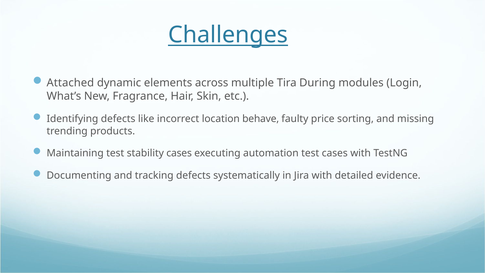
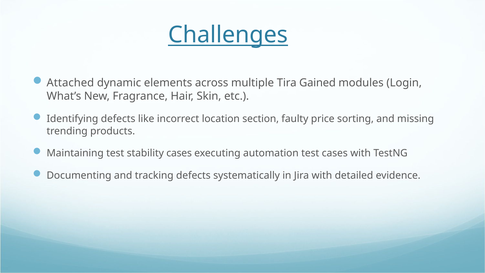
During: During -> Gained (317, 83)
behave: behave -> section (261, 119)
